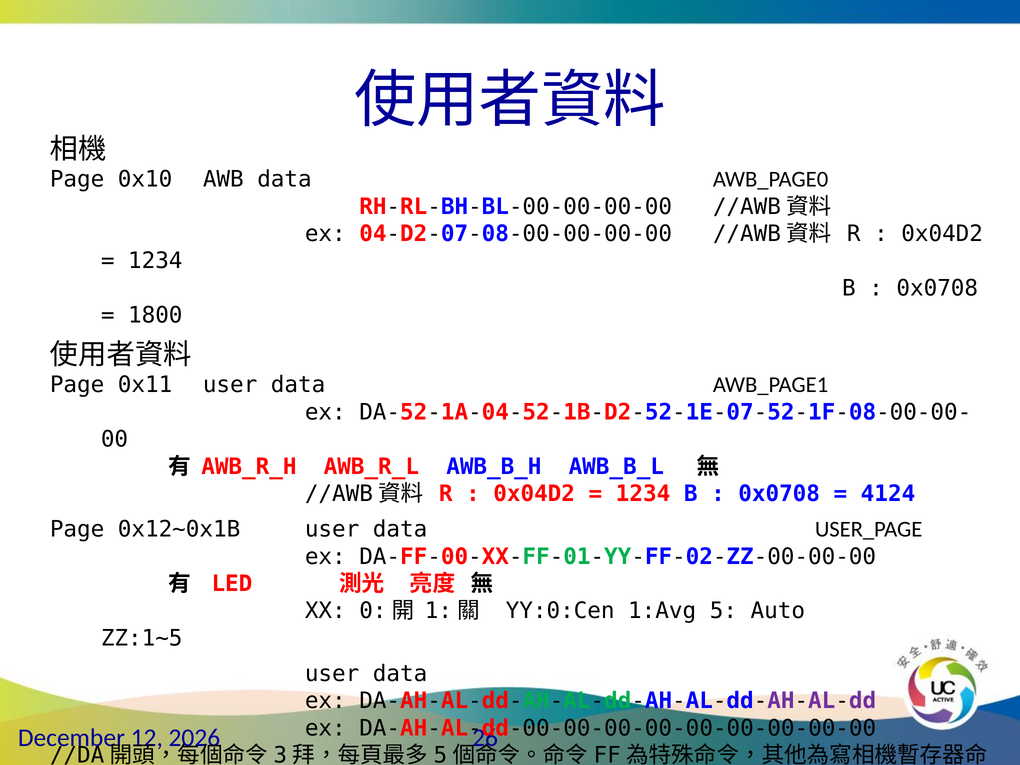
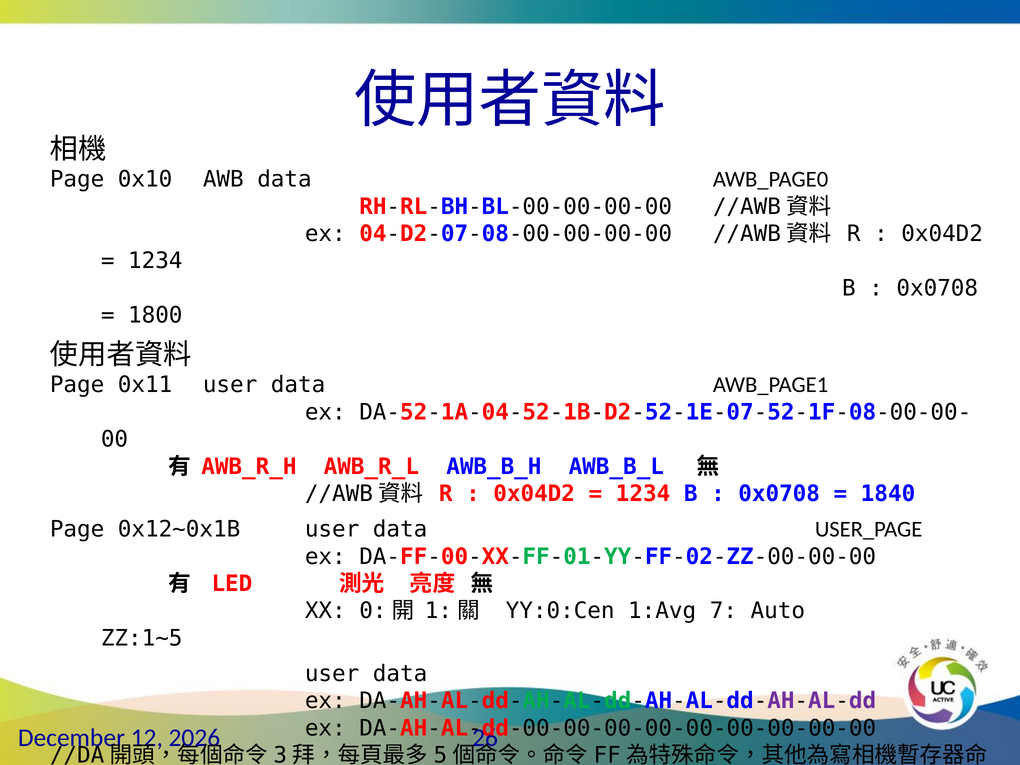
4124: 4124 -> 1840 (888, 494)
5: 5 -> 7 (723, 611)
